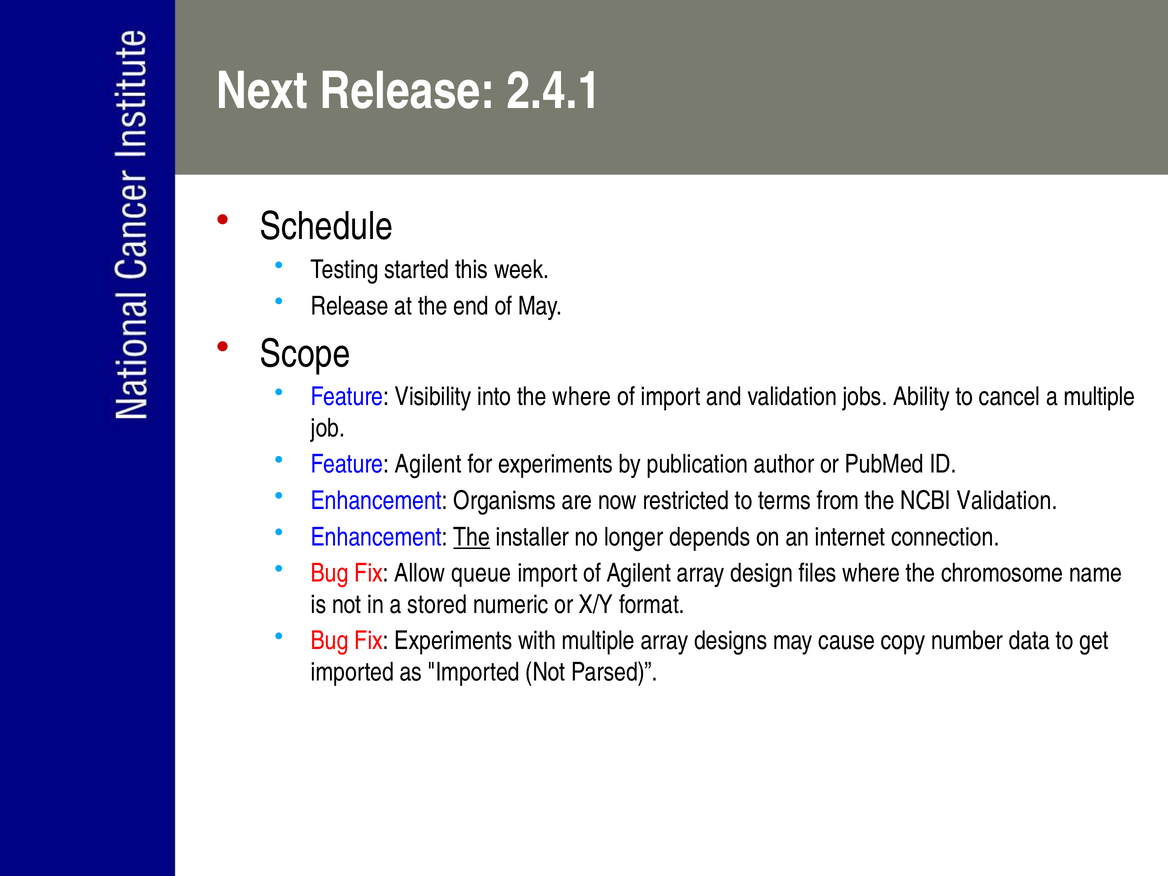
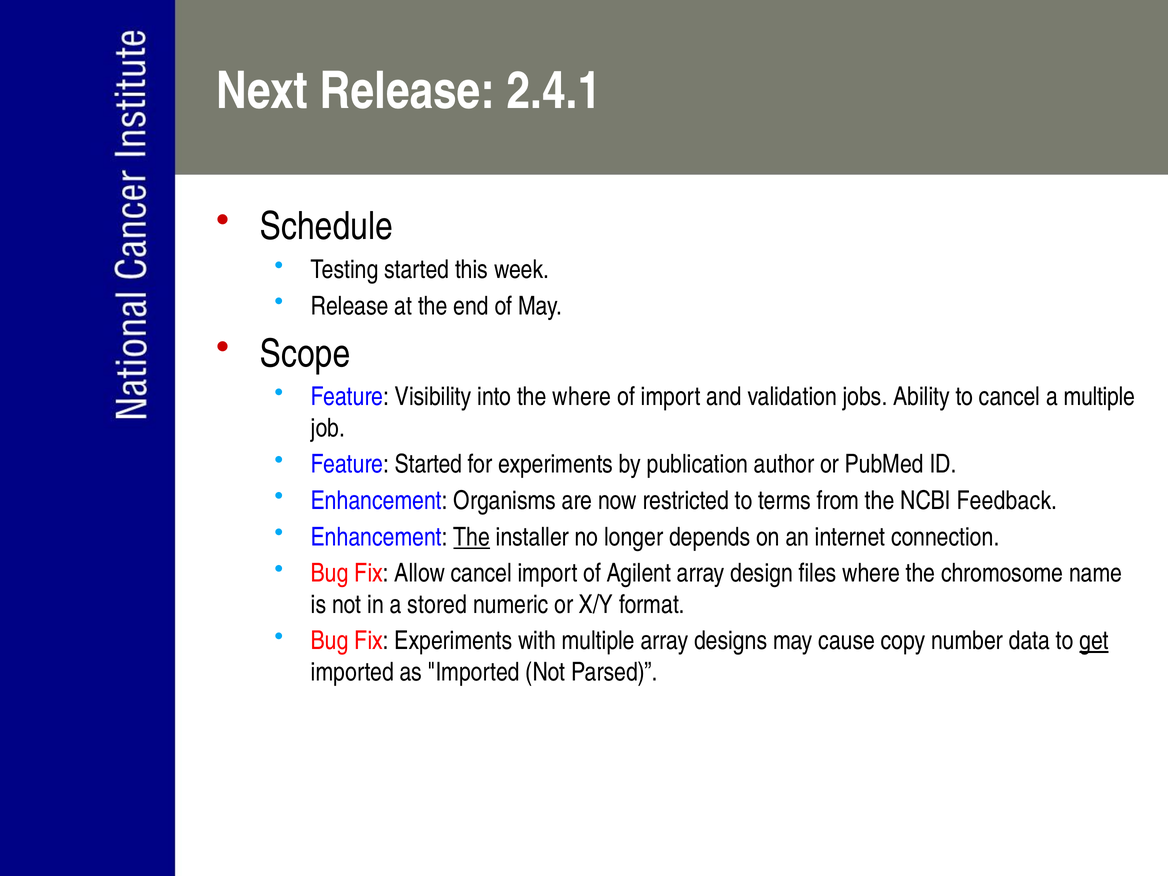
Feature Agilent: Agilent -> Started (429, 464)
NCBI Validation: Validation -> Feedback (1007, 501)
Allow queue: queue -> cancel (481, 573)
get underline: none -> present (1094, 641)
